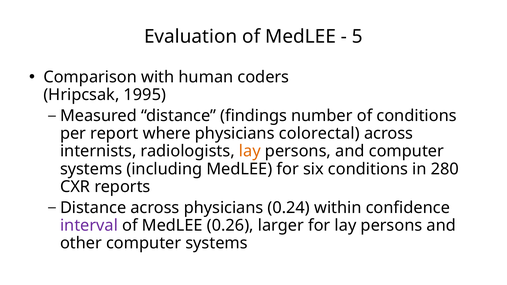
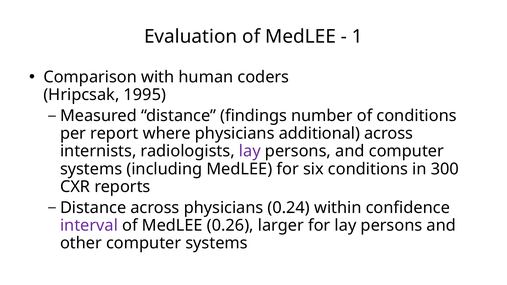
5: 5 -> 1 (357, 37)
colorectal: colorectal -> additional (319, 134)
lay colour: orange -> purple (250, 151)
280: 280 -> 300 (445, 169)
